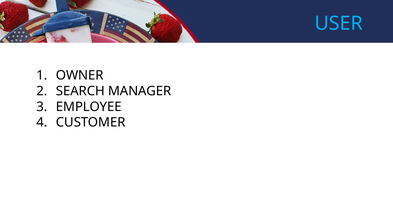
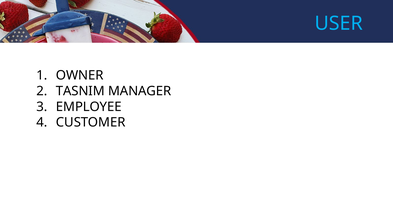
SEARCH: SEARCH -> TASNIM (80, 91)
